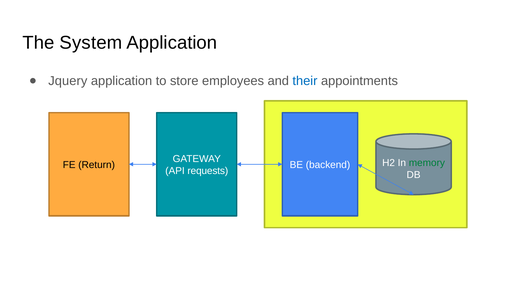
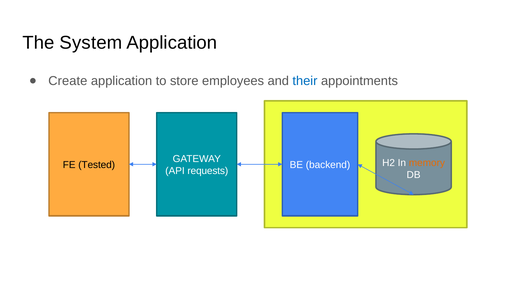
Jquery: Jquery -> Create (68, 81)
Return: Return -> Tested (97, 165)
memory colour: green -> orange (427, 162)
